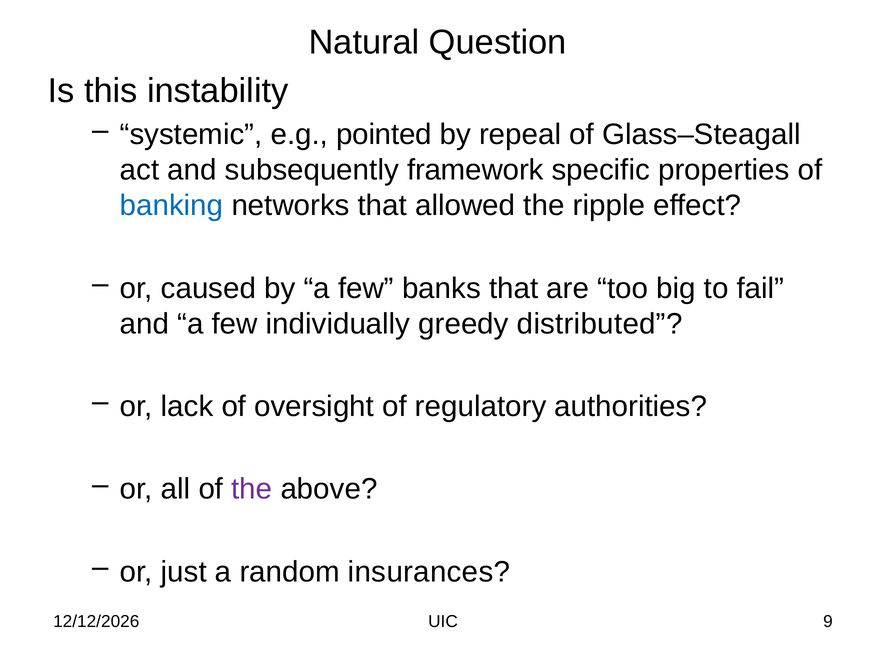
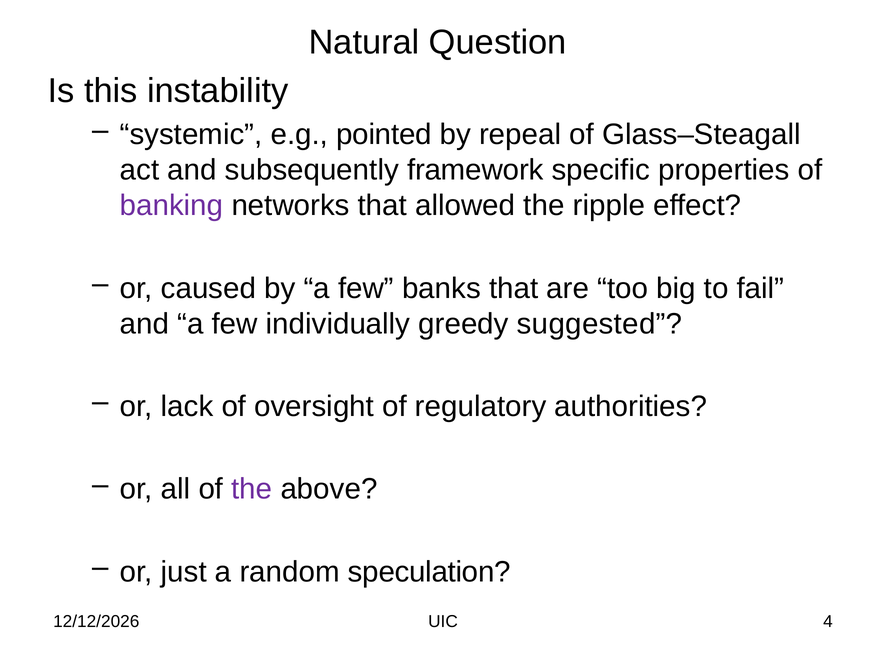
banking colour: blue -> purple (172, 205)
distributed: distributed -> suggested (600, 324)
insurances: insurances -> speculation (429, 572)
9: 9 -> 4 (828, 621)
